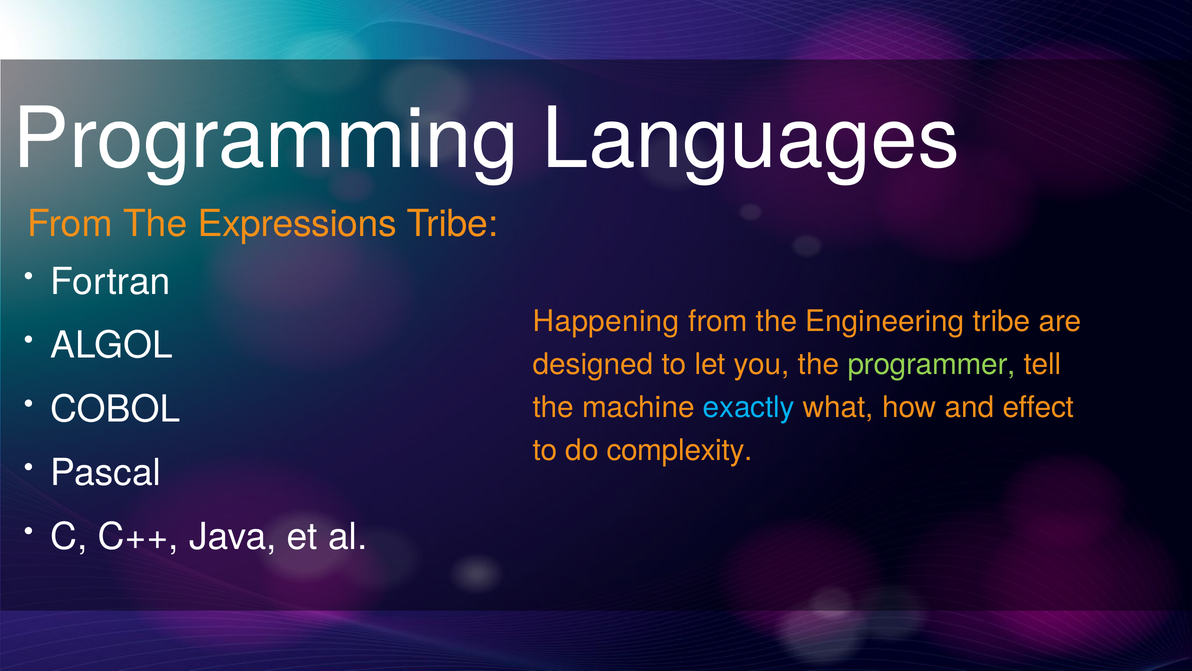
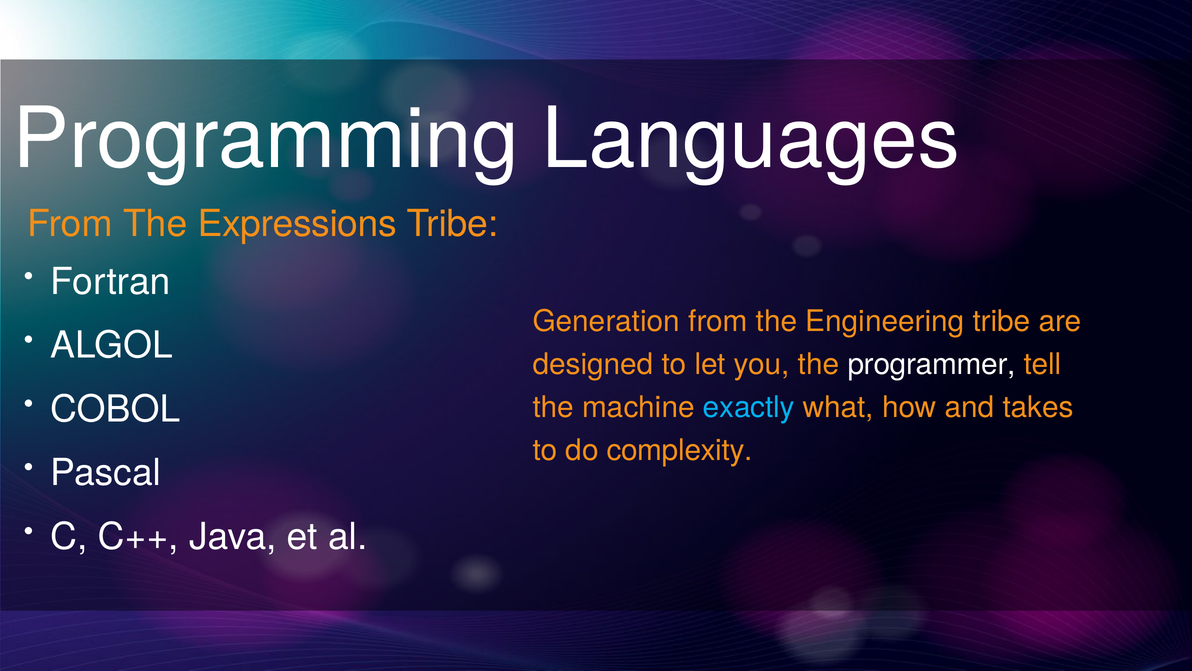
Happening: Happening -> Generation (606, 321)
programmer colour: light green -> white (932, 364)
effect: effect -> takes (1038, 407)
